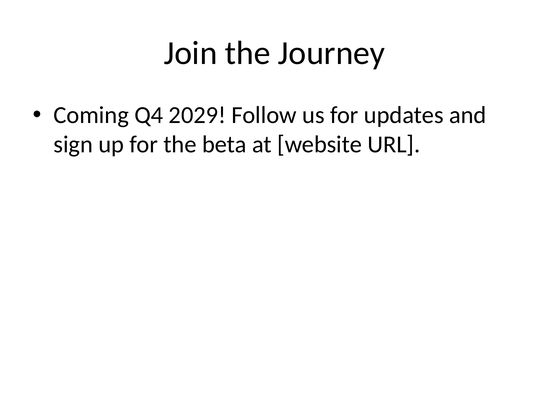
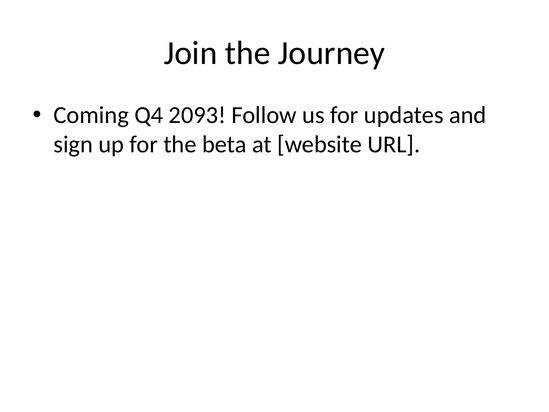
2029: 2029 -> 2093 (197, 115)
